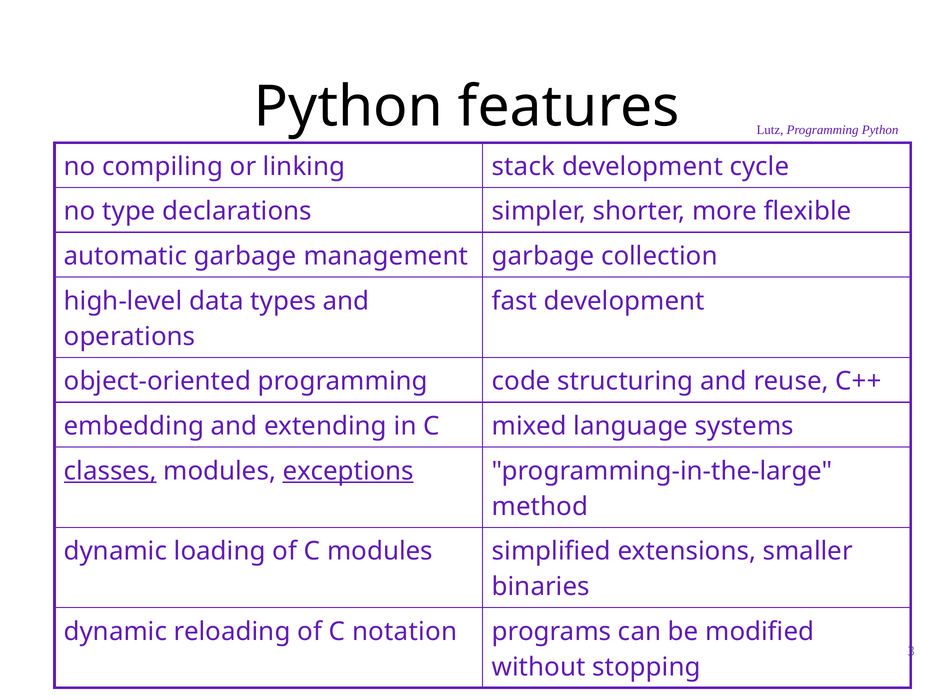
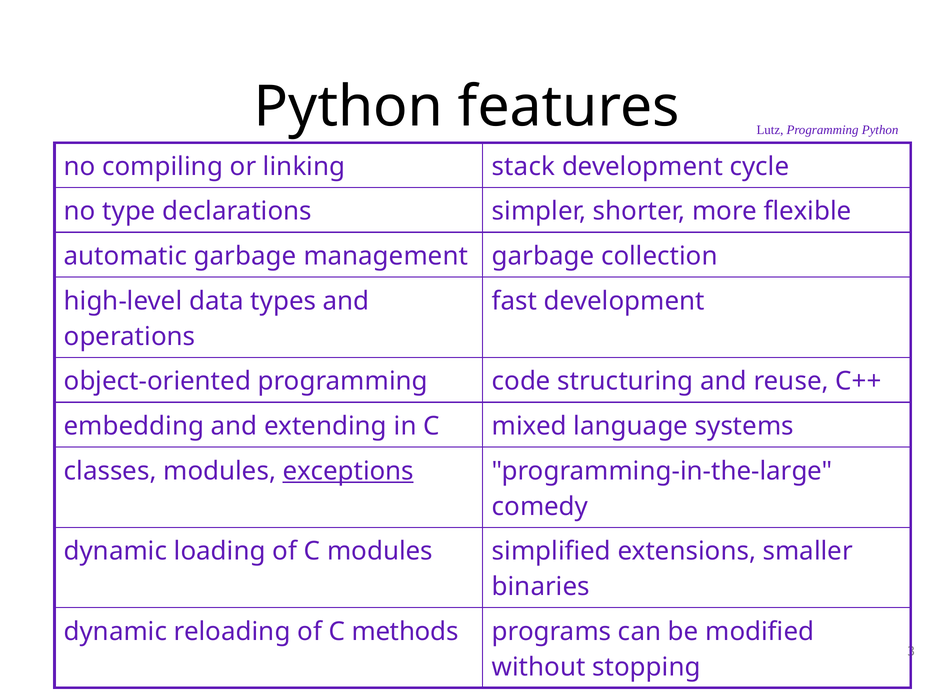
classes underline: present -> none (110, 471)
method: method -> comedy (540, 507)
notation: notation -> methods (405, 632)
